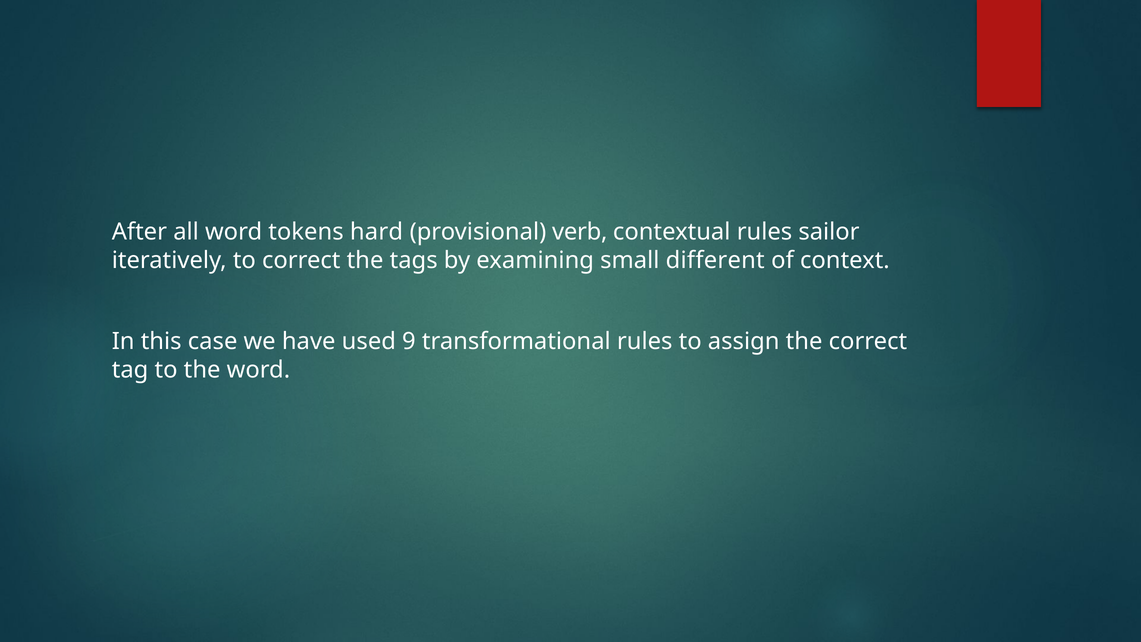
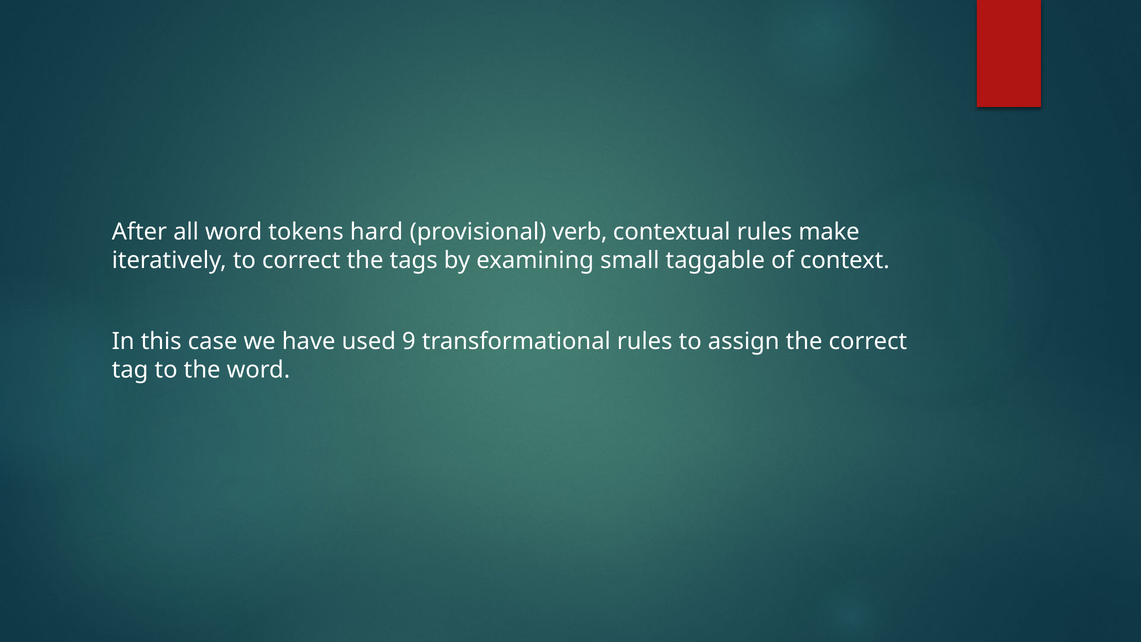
sailor: sailor -> make (829, 232)
different: different -> taggable (715, 260)
